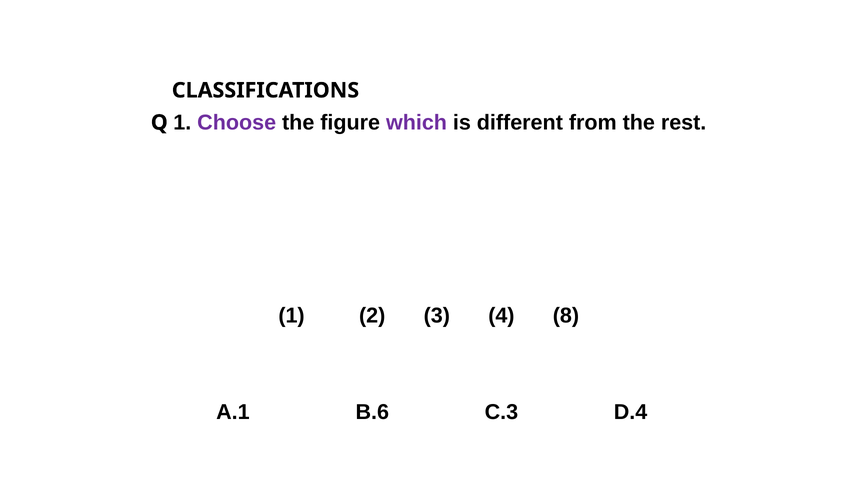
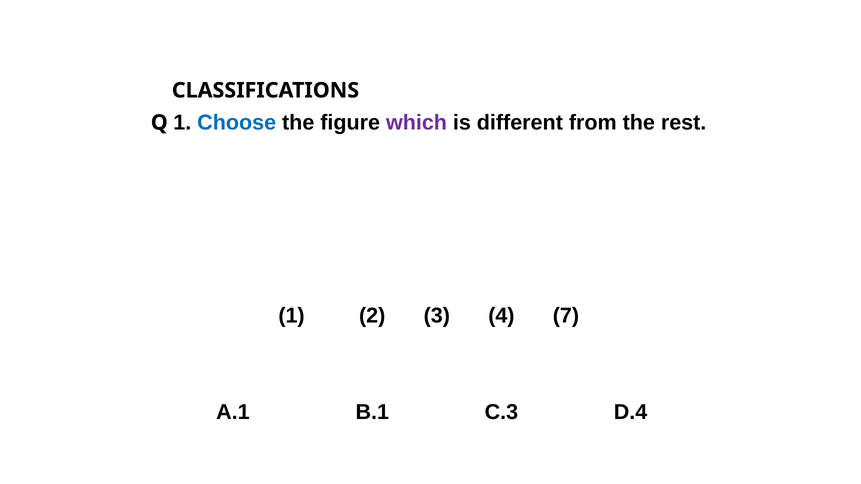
Choose colour: purple -> blue (237, 123)
8: 8 -> 7 (566, 316)
B.6: B.6 -> B.1 (372, 413)
